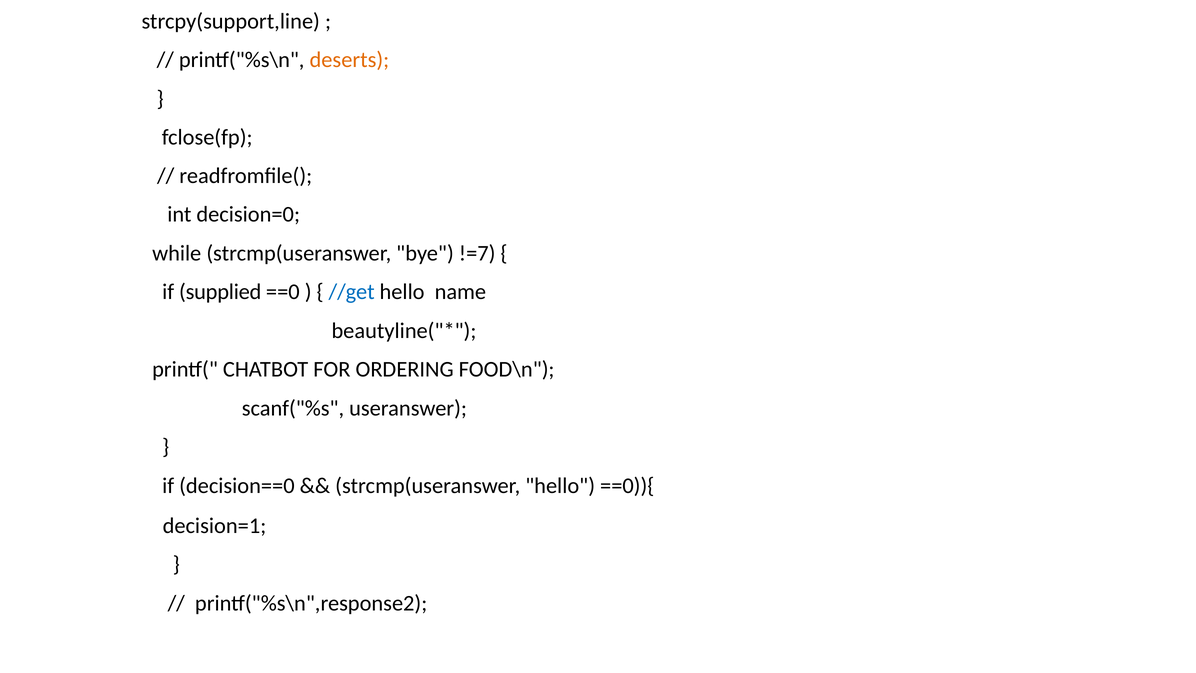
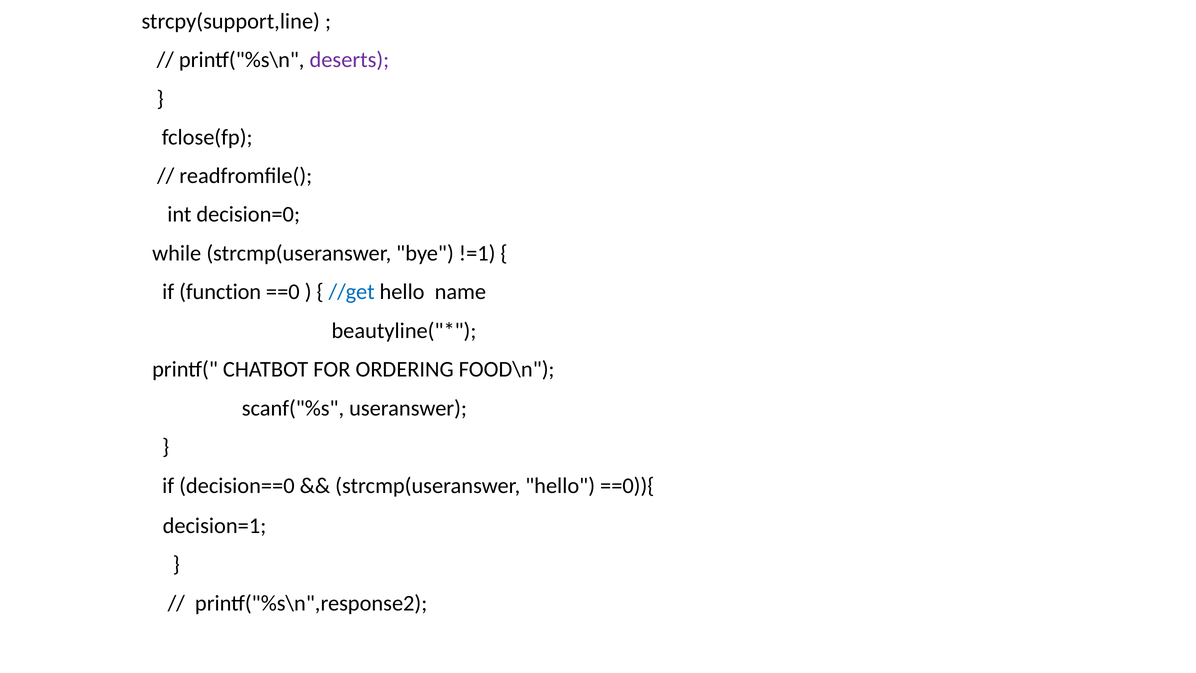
deserts colour: orange -> purple (349, 60)
!=7: !=7 -> !=1 (477, 253)
supplied: supplied -> function (220, 292)
